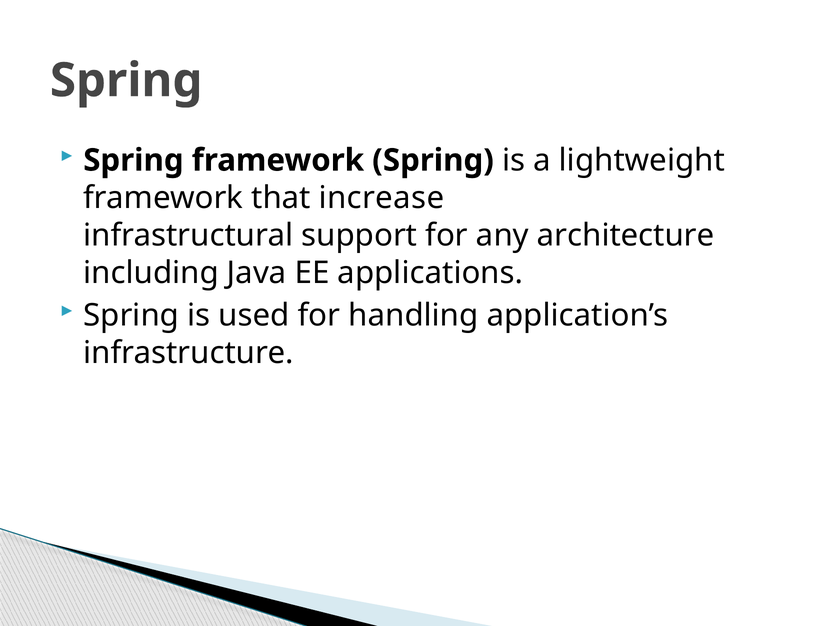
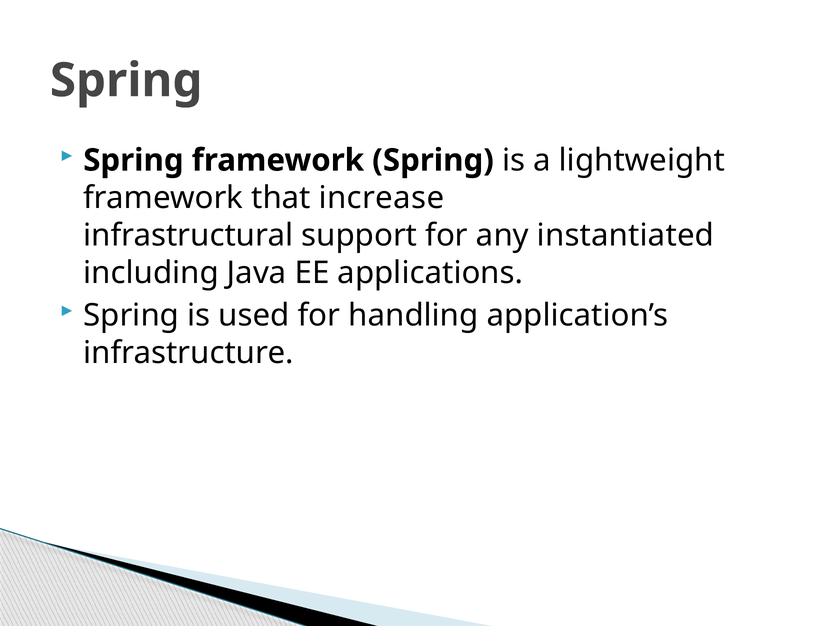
architecture: architecture -> instantiated (626, 235)
